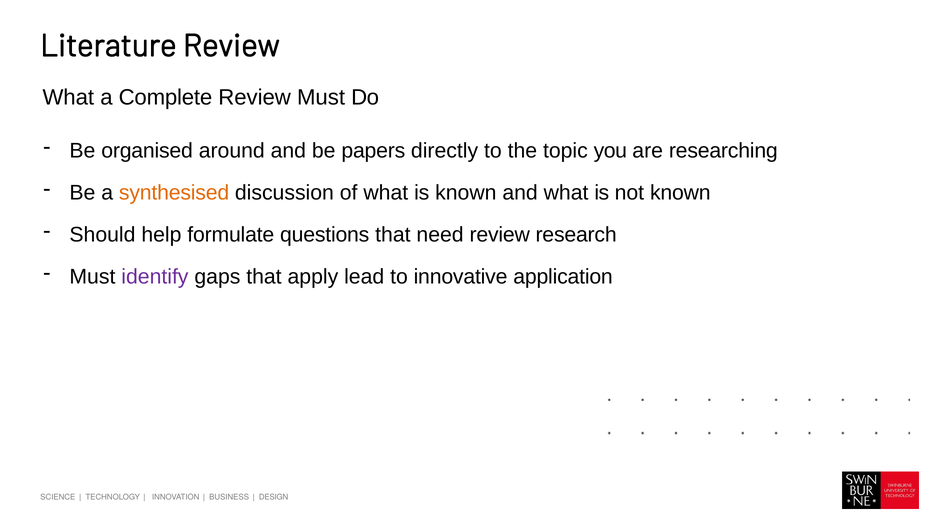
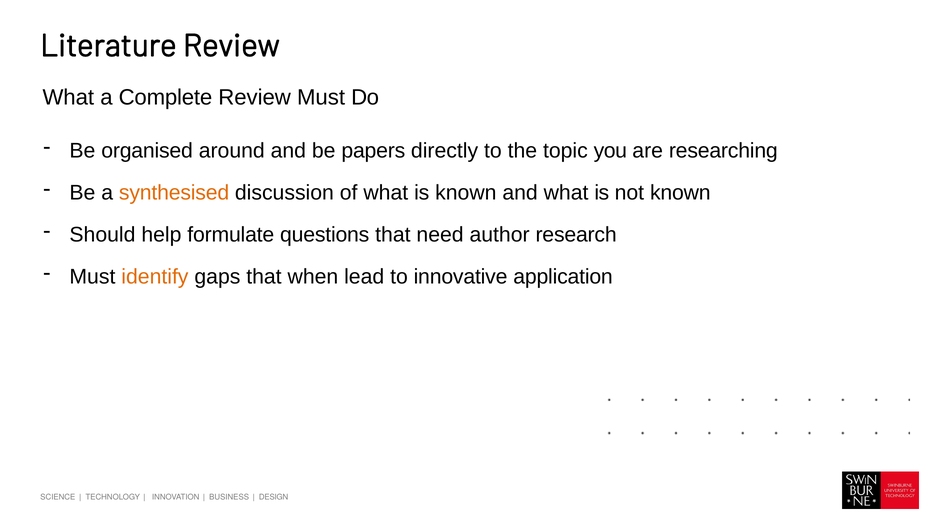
need review: review -> author (500, 235)
identify colour: purple -> orange (155, 277)
apply: apply -> when (313, 277)
